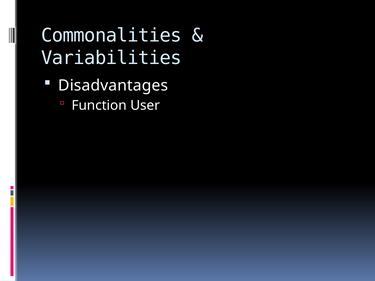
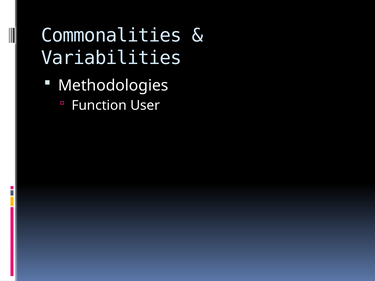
Disadvantages: Disadvantages -> Methodologies (113, 85)
